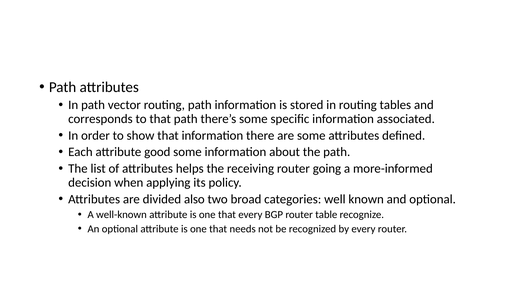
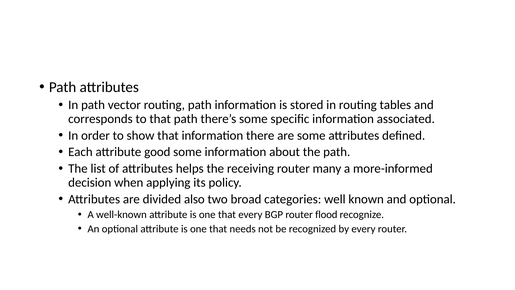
going: going -> many (327, 168)
table: table -> flood (326, 214)
